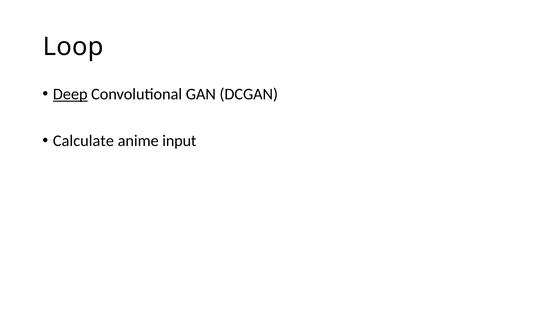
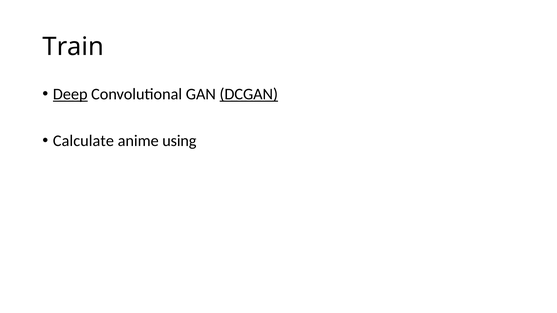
Loop: Loop -> Train (73, 47)
DCGAN underline: none -> present (249, 94)
input: input -> using (179, 141)
